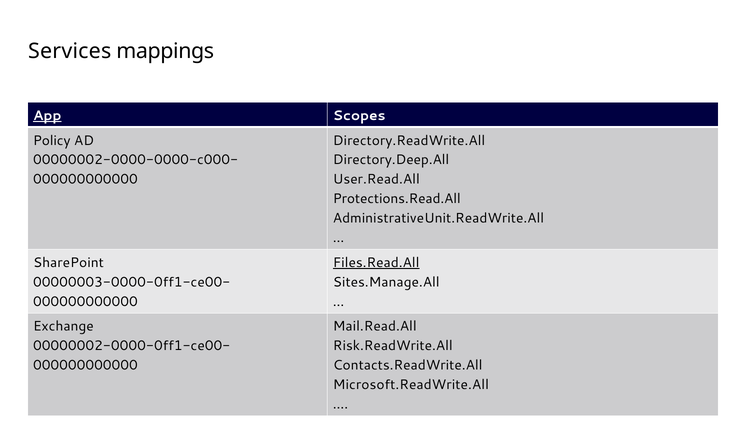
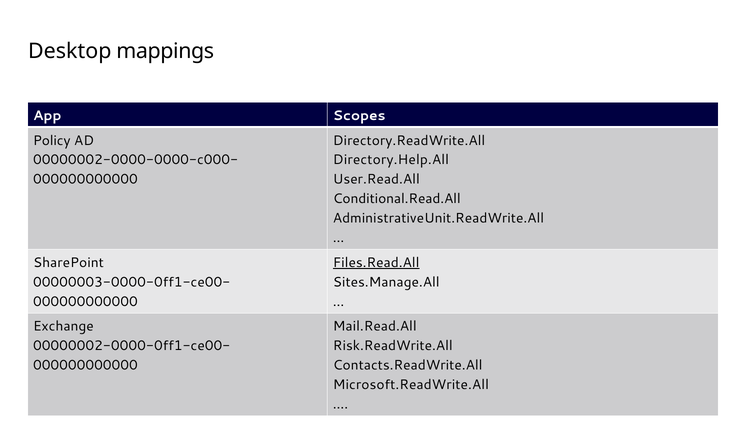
Services: Services -> Desktop (70, 51)
App underline: present -> none (47, 116)
Directory.Deep.All: Directory.Deep.All -> Directory.Help.All (391, 160)
Protections.Read.All: Protections.Read.All -> Conditional.Read.All (397, 199)
